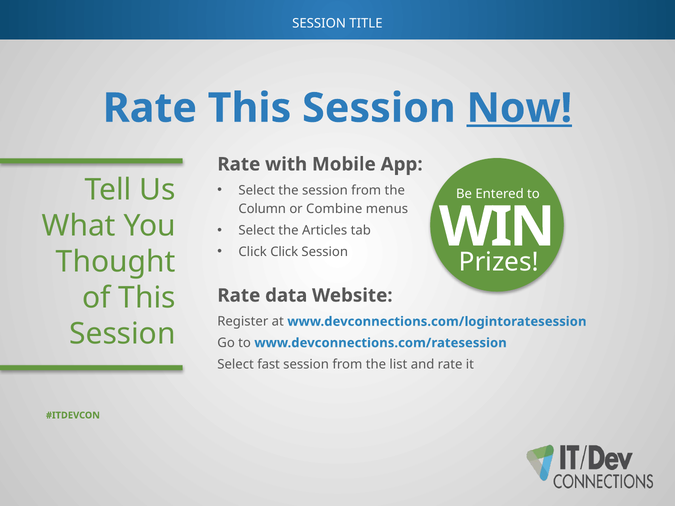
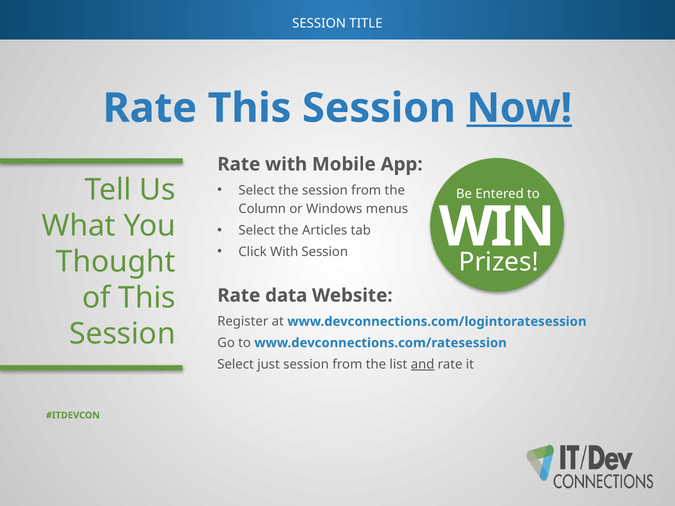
Combine: Combine -> Windows (334, 209)
Click Click: Click -> With (284, 252)
fast: fast -> just (269, 364)
and underline: none -> present (423, 364)
